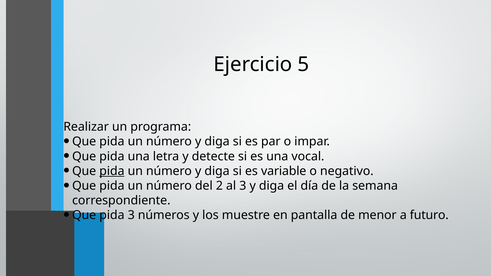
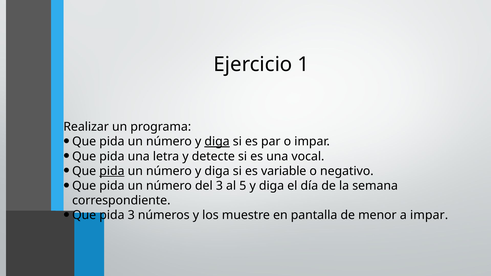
5: 5 -> 1 (303, 64)
diga underline: none -> present (217, 142)
del 2: 2 -> 3 (219, 186)
al 3: 3 -> 5 (243, 186)
a futuro: futuro -> impar (429, 215)
